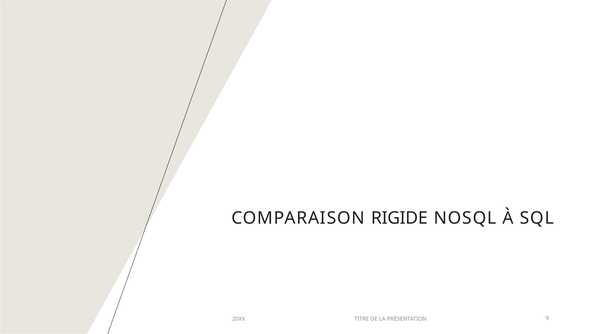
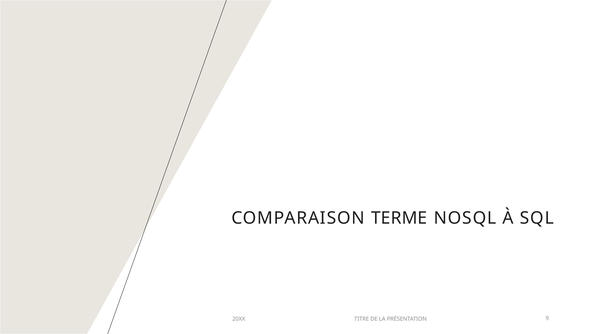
RIGIDE: RIGIDE -> TERME (399, 218)
